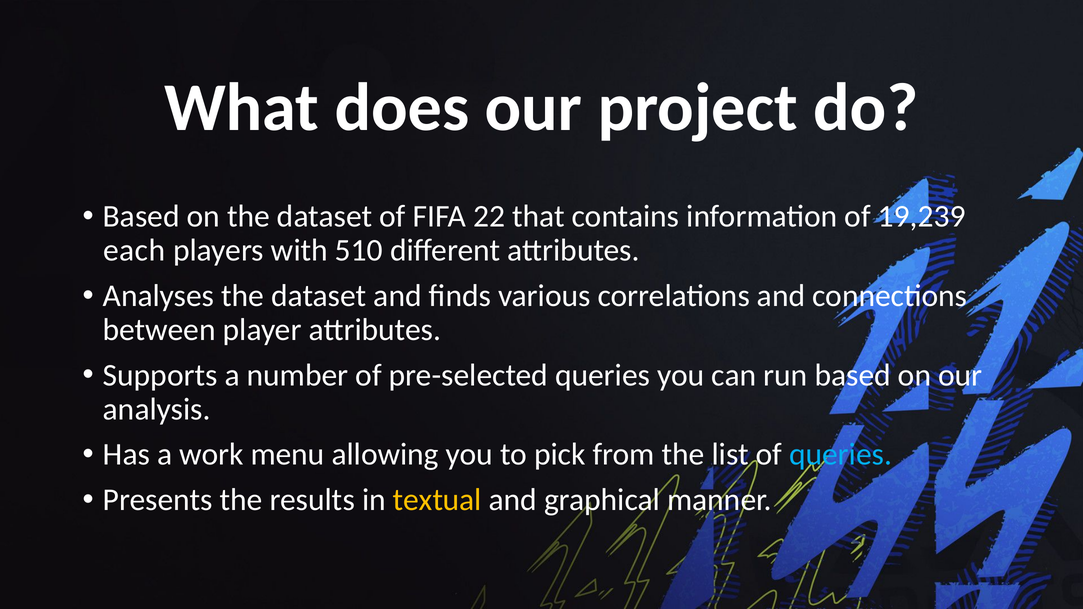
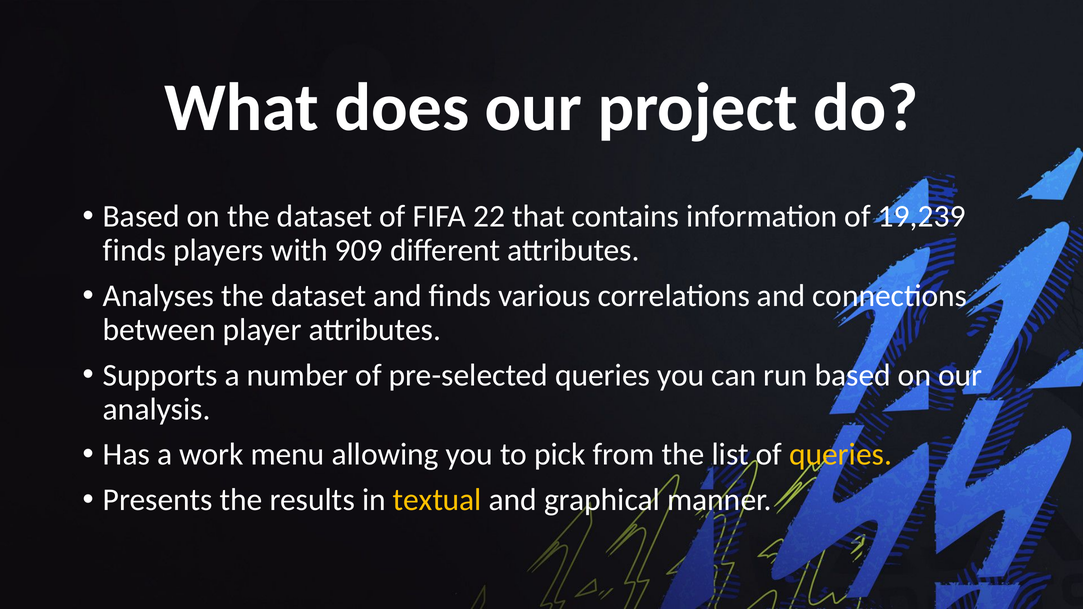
each: each -> finds (134, 251)
510: 510 -> 909 (359, 251)
queries colour: light blue -> yellow (841, 455)
